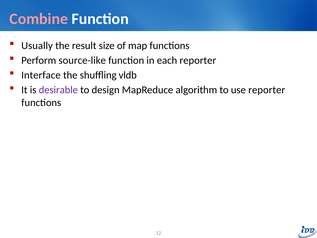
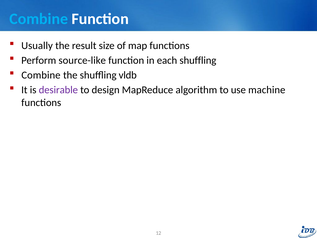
Combine colour: pink -> light blue (39, 19)
each reporter: reporter -> shuffling (198, 60)
Interface: Interface -> Combine (41, 75)
use reporter: reporter -> machine (267, 90)
